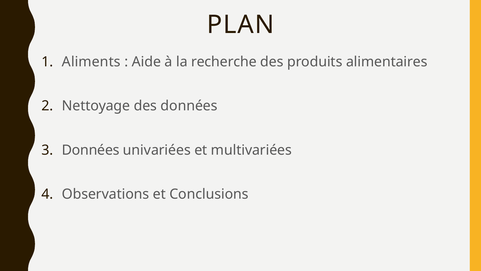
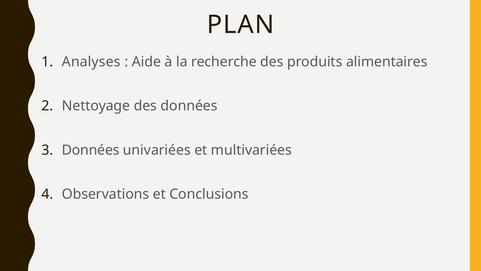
Aliments: Aliments -> Analyses (91, 62)
